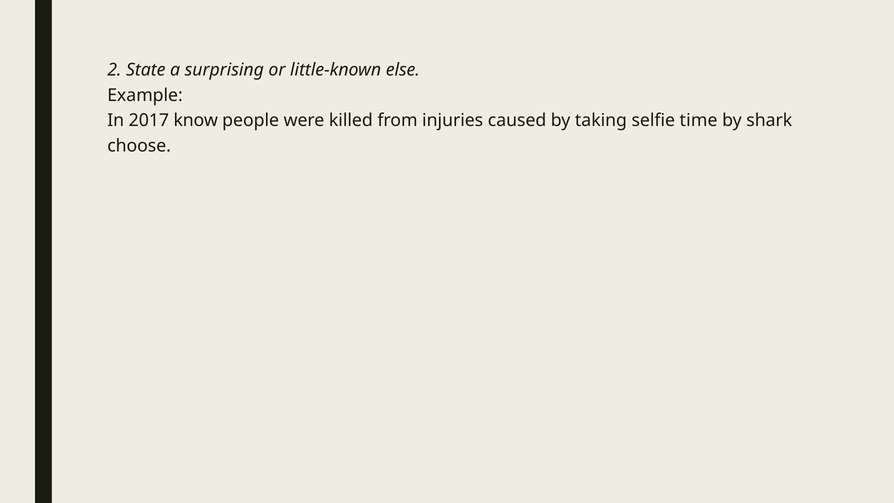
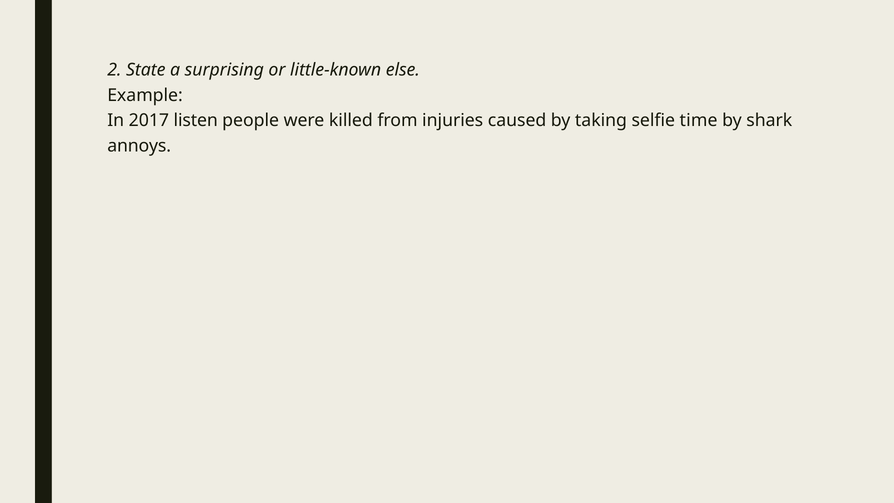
know: know -> listen (196, 121)
choose: choose -> annoys (139, 146)
